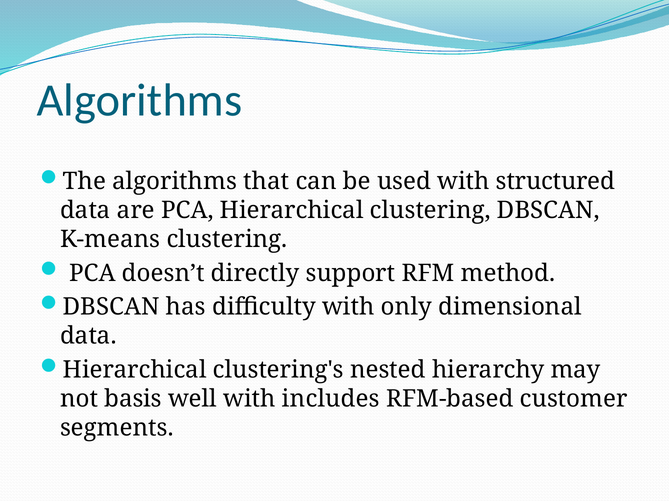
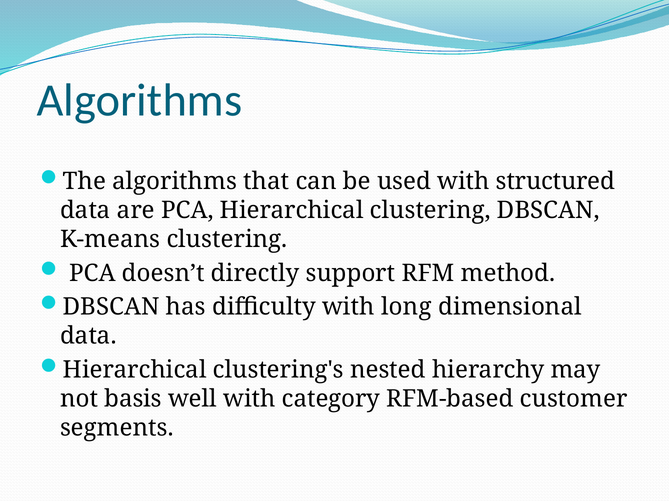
only: only -> long (406, 307)
includes: includes -> category (331, 399)
